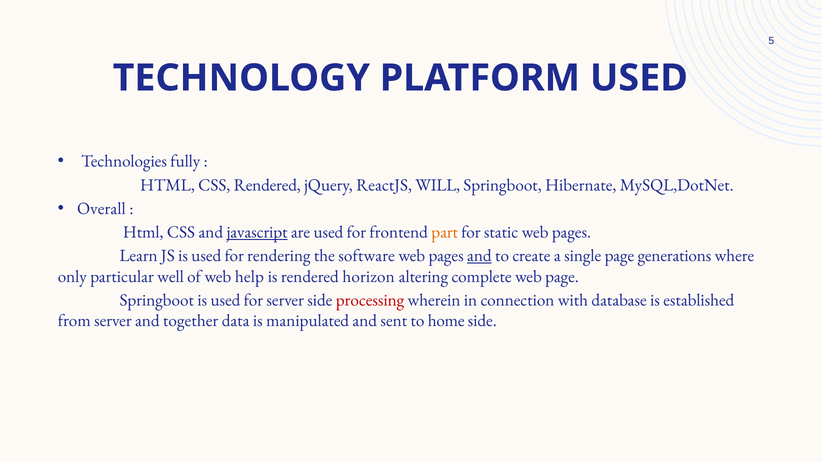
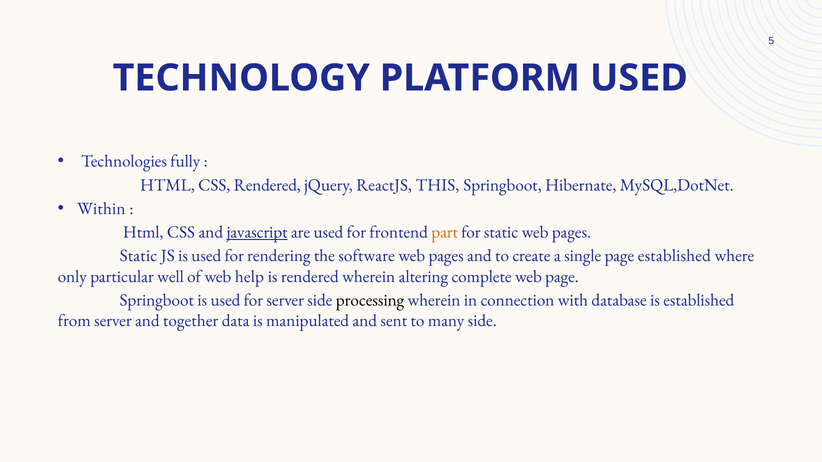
WILL: WILL -> THIS (438, 185)
Overall: Overall -> Within (101, 209)
Learn: Learn -> Static (138, 256)
and underline: present -> none (479, 256)
page generations: generations -> established (674, 256)
rendered horizon: horizon -> wherein (369, 277)
processing colour: red -> black (370, 300)
home: home -> many (446, 321)
